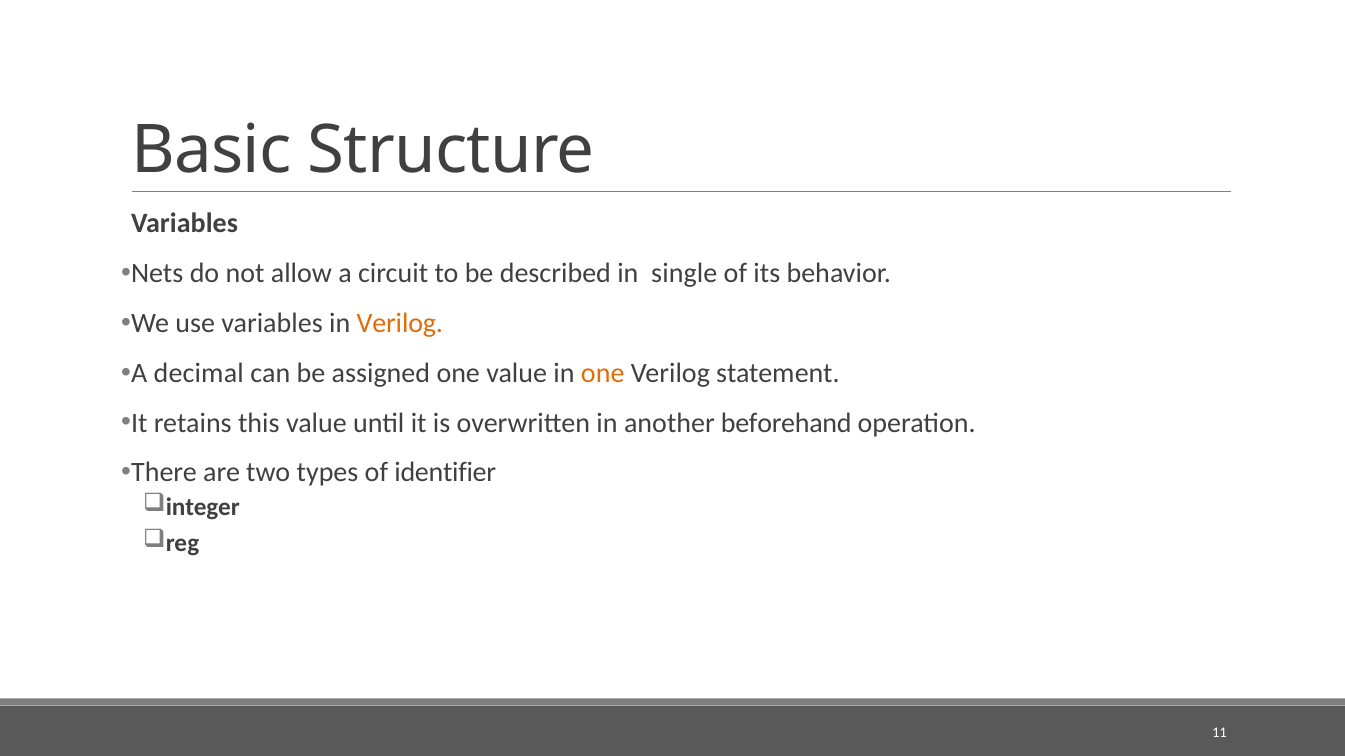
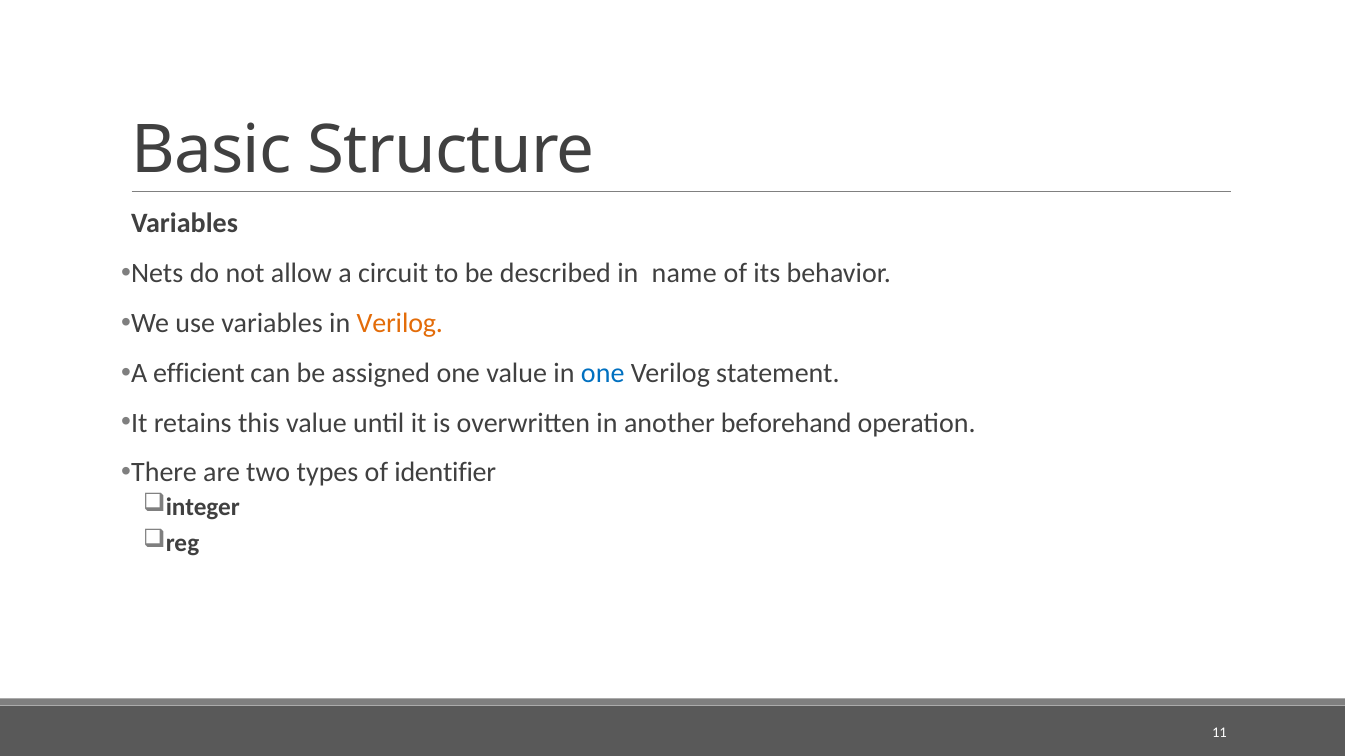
single: single -> name (684, 274)
decimal: decimal -> efficient (199, 373)
one colour: orange -> blue (603, 373)
